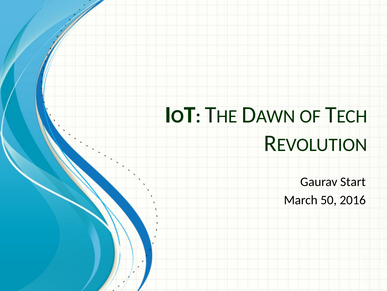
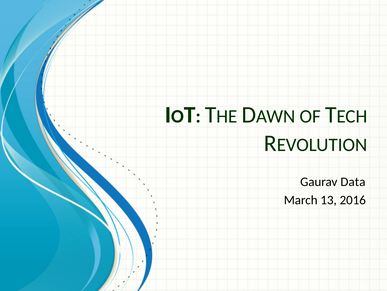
Start: Start -> Data (353, 182)
50: 50 -> 13 (329, 200)
